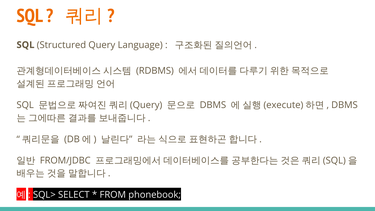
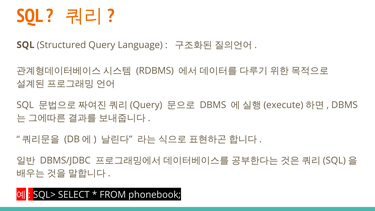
FROM/JDBC: FROM/JDBC -> DBMS/JDBC (65, 160)
